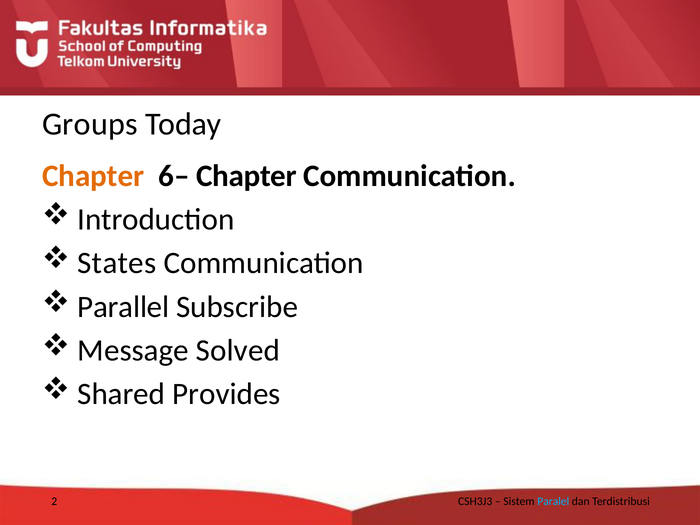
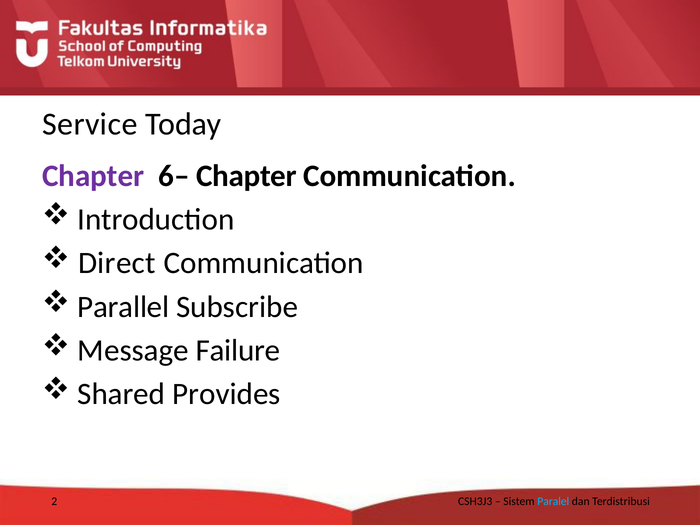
Groups: Groups -> Service (90, 124)
Chapter colour: orange -> purple (93, 176)
States: States -> Direct (117, 263)
Solved: Solved -> Failure (238, 350)
